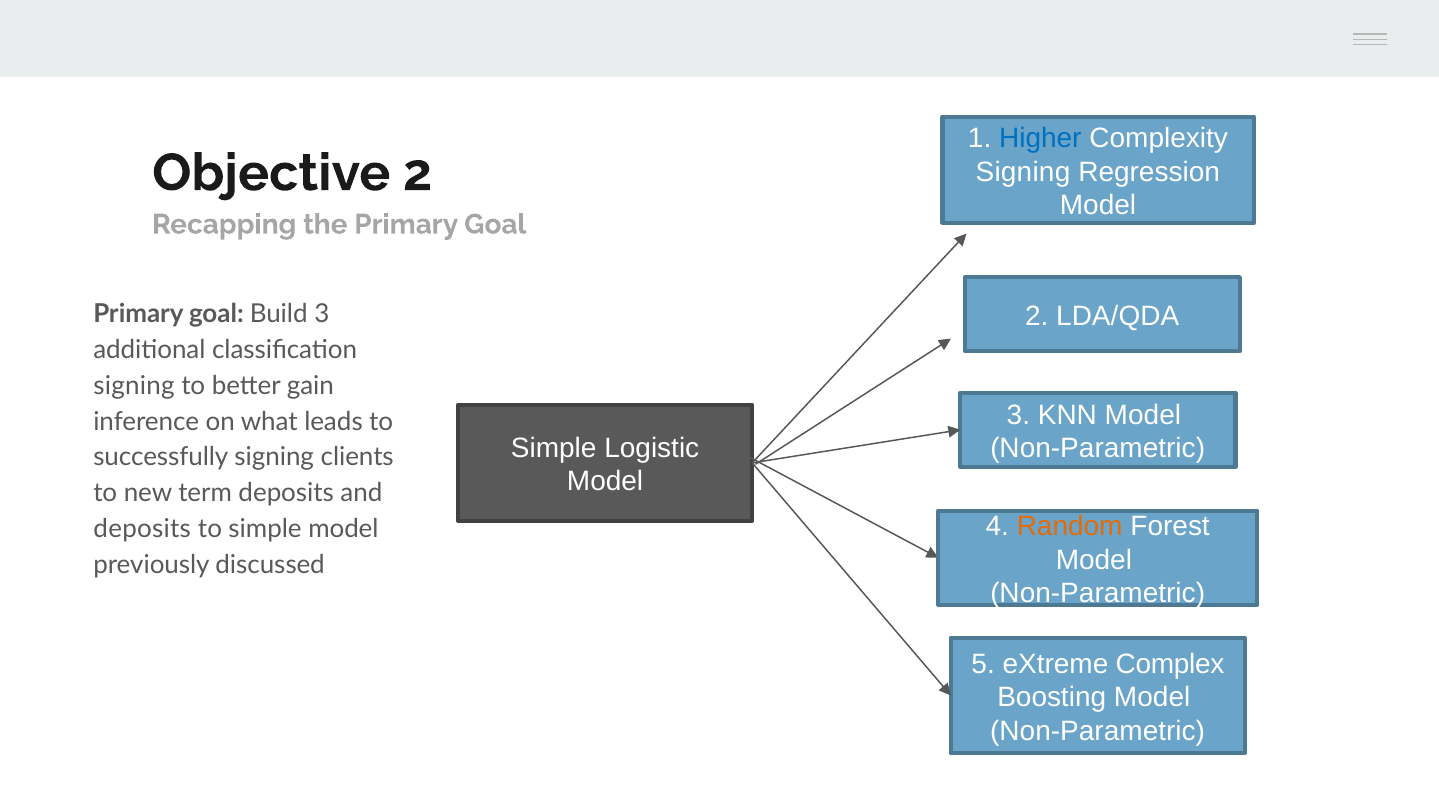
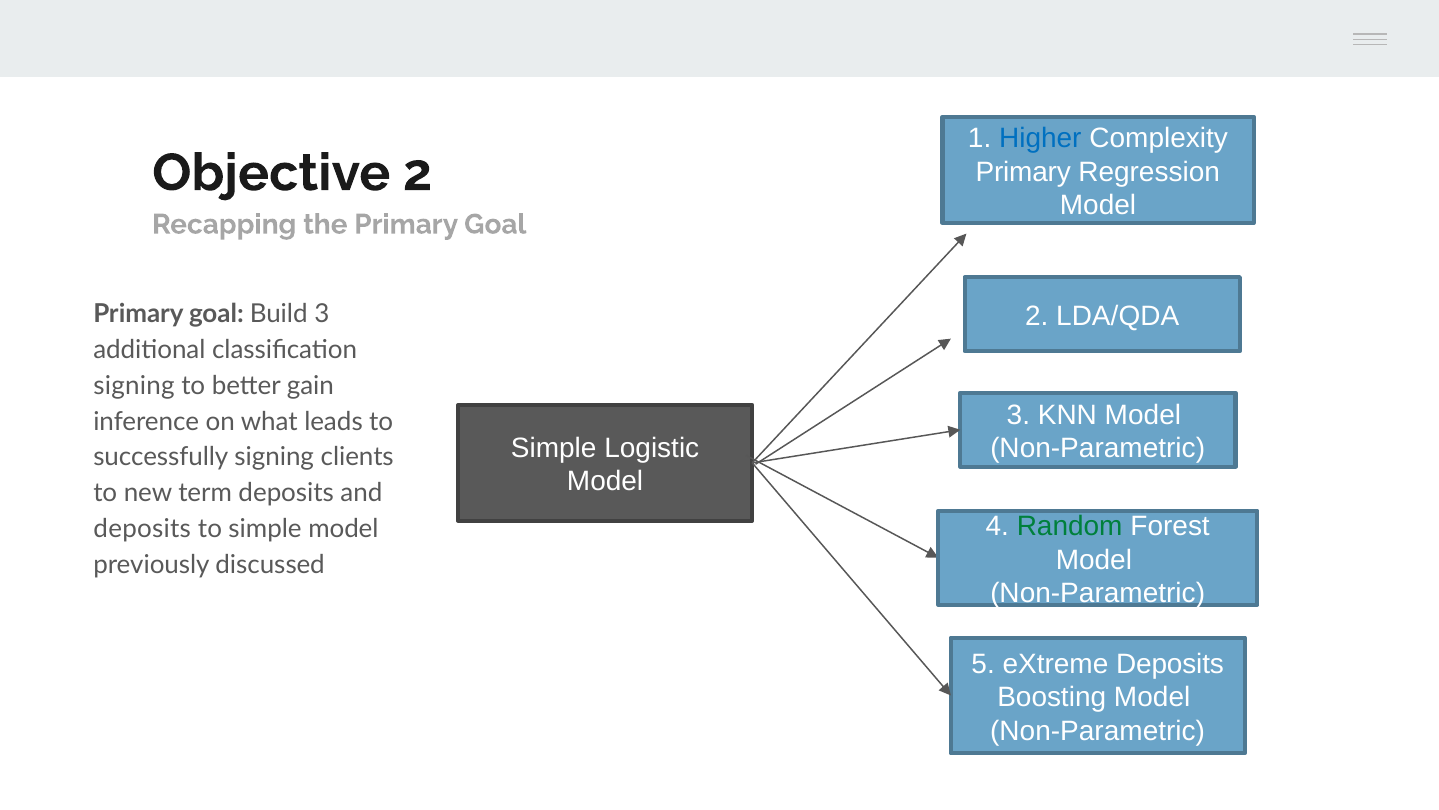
Signing: Signing -> Primary (1023, 172)
Random colour: orange -> green (1070, 526)
eXtreme Complex: Complex -> Deposits (1170, 663)
